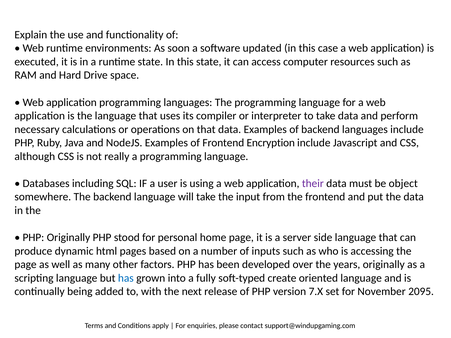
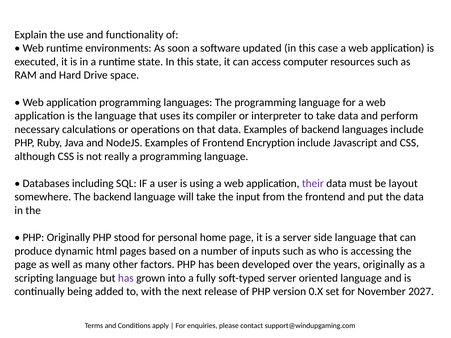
object: object -> layout (403, 184)
has colour: blue -> purple (126, 278)
soft-typed create: create -> server (282, 278)
7.X: 7.X -> 0.X (316, 292)
2095: 2095 -> 2027 (421, 292)
